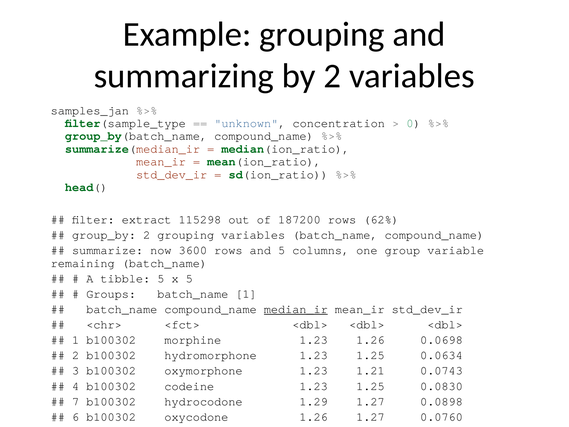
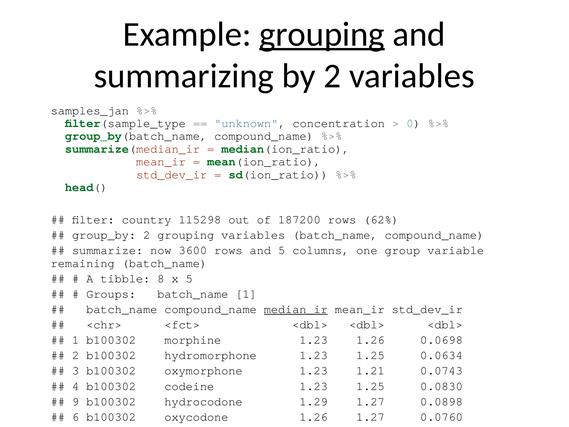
grouping underline: none -> present (322, 34)
extract: extract -> country (147, 219)
tibble 5: 5 -> 8 (161, 278)
7: 7 -> 9 (76, 401)
